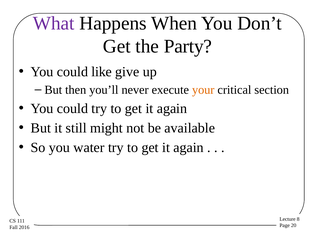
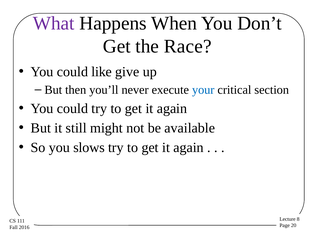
Party: Party -> Race (188, 46)
your colour: orange -> blue (203, 90)
water: water -> slows (89, 148)
